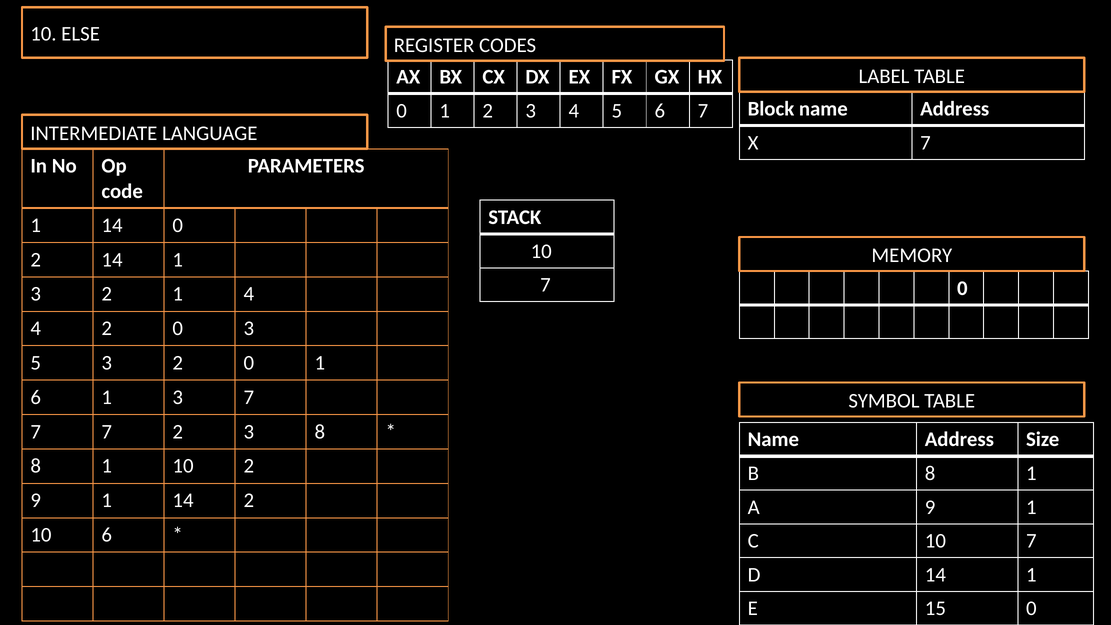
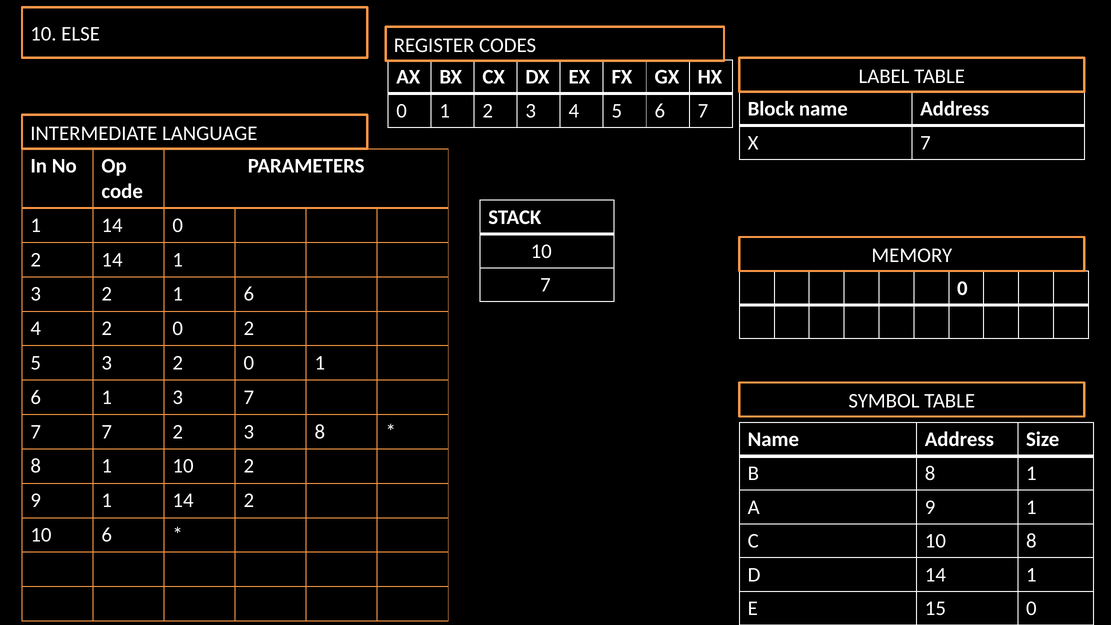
2 1 4: 4 -> 6 (249, 294)
2 0 3: 3 -> 2 (249, 328)
C 10 7: 7 -> 8 (1031, 541)
